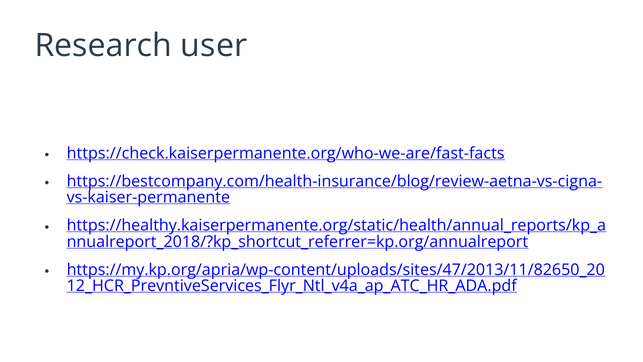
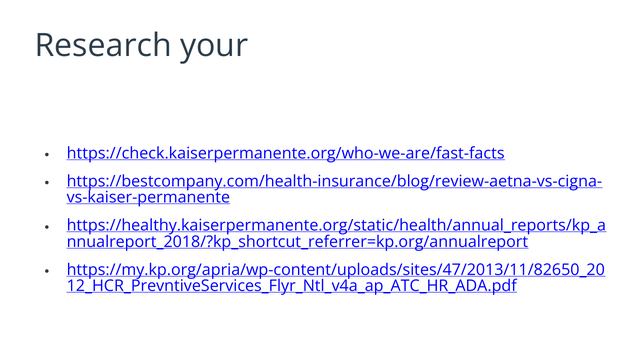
user: user -> your (214, 45)
